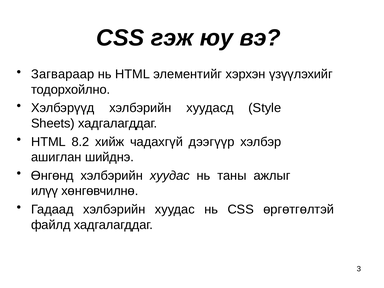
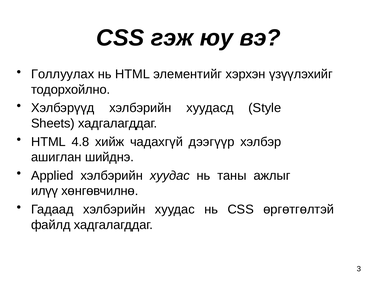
Загвараар: Загвараар -> Голлуулах (63, 74)
8.2: 8.2 -> 4.8 (80, 142)
Өнгөнд: Өнгөнд -> Applied (52, 176)
